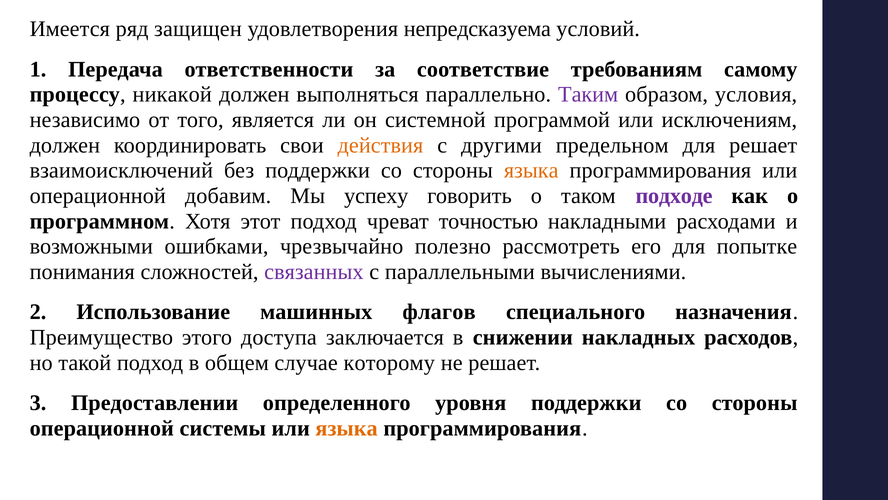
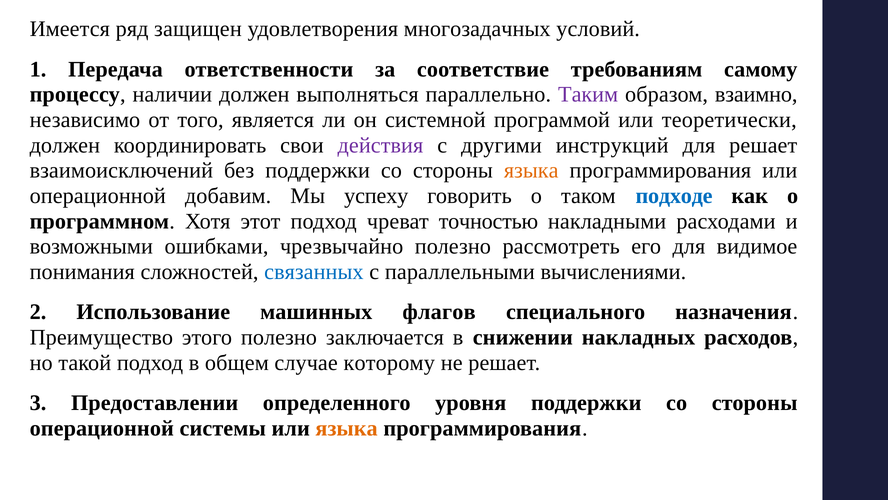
непредсказуема: непредсказуема -> многозадачных (477, 29)
никакой: никакой -> наличии (172, 95)
условия: условия -> взаимно (756, 95)
исключениям: исключениям -> теоретически (729, 120)
действия colour: orange -> purple (380, 145)
предельном: предельном -> инструкций (612, 145)
подходе colour: purple -> blue (674, 196)
попытке: попытке -> видимое (757, 246)
связанных colour: purple -> blue (314, 272)
этого доступа: доступа -> полезно (279, 337)
